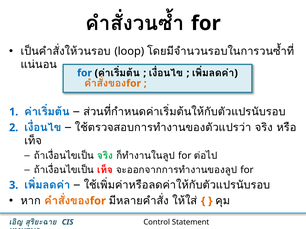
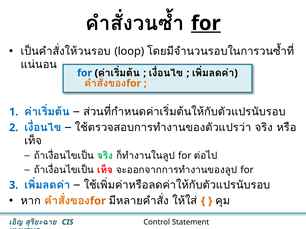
for underline: none -> present (206, 23)
